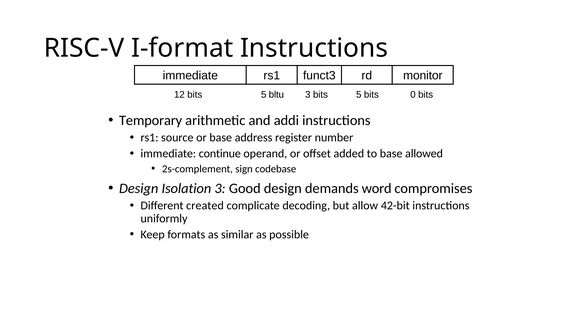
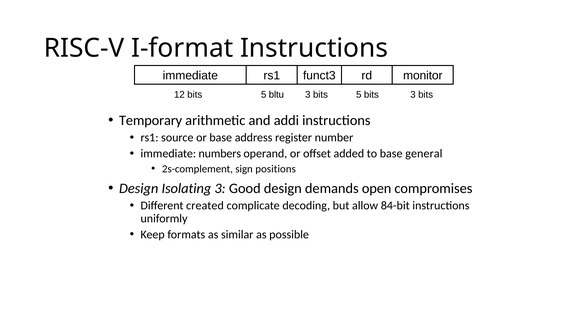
12 bits 0: 0 -> 3 (413, 95)
continue: continue -> numbers (220, 154)
allowed: allowed -> general (424, 154)
codebase: codebase -> positions (276, 169)
Isolation: Isolation -> Isolating (186, 188)
word: word -> open (377, 188)
42-bit: 42-bit -> 84-bit (395, 206)
